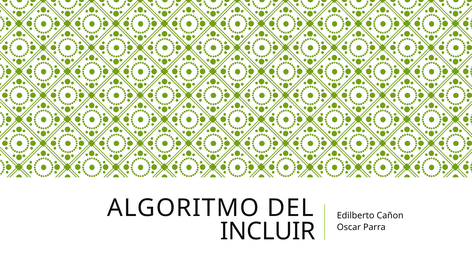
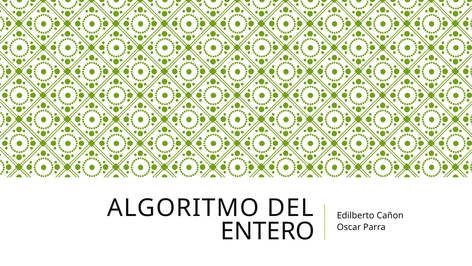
INCLUIR: INCLUIR -> ENTERO (268, 231)
